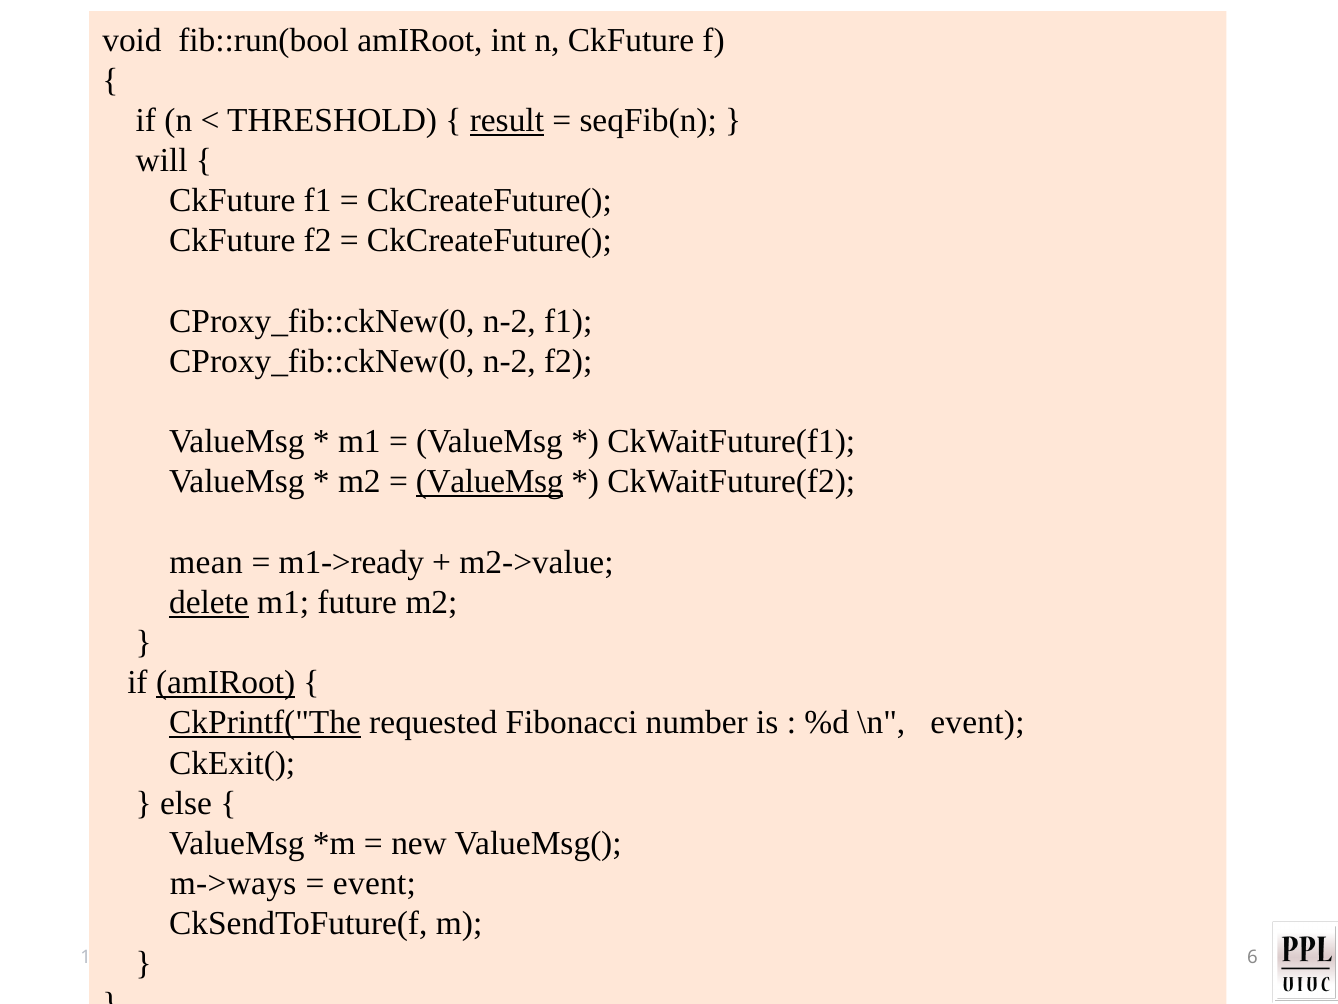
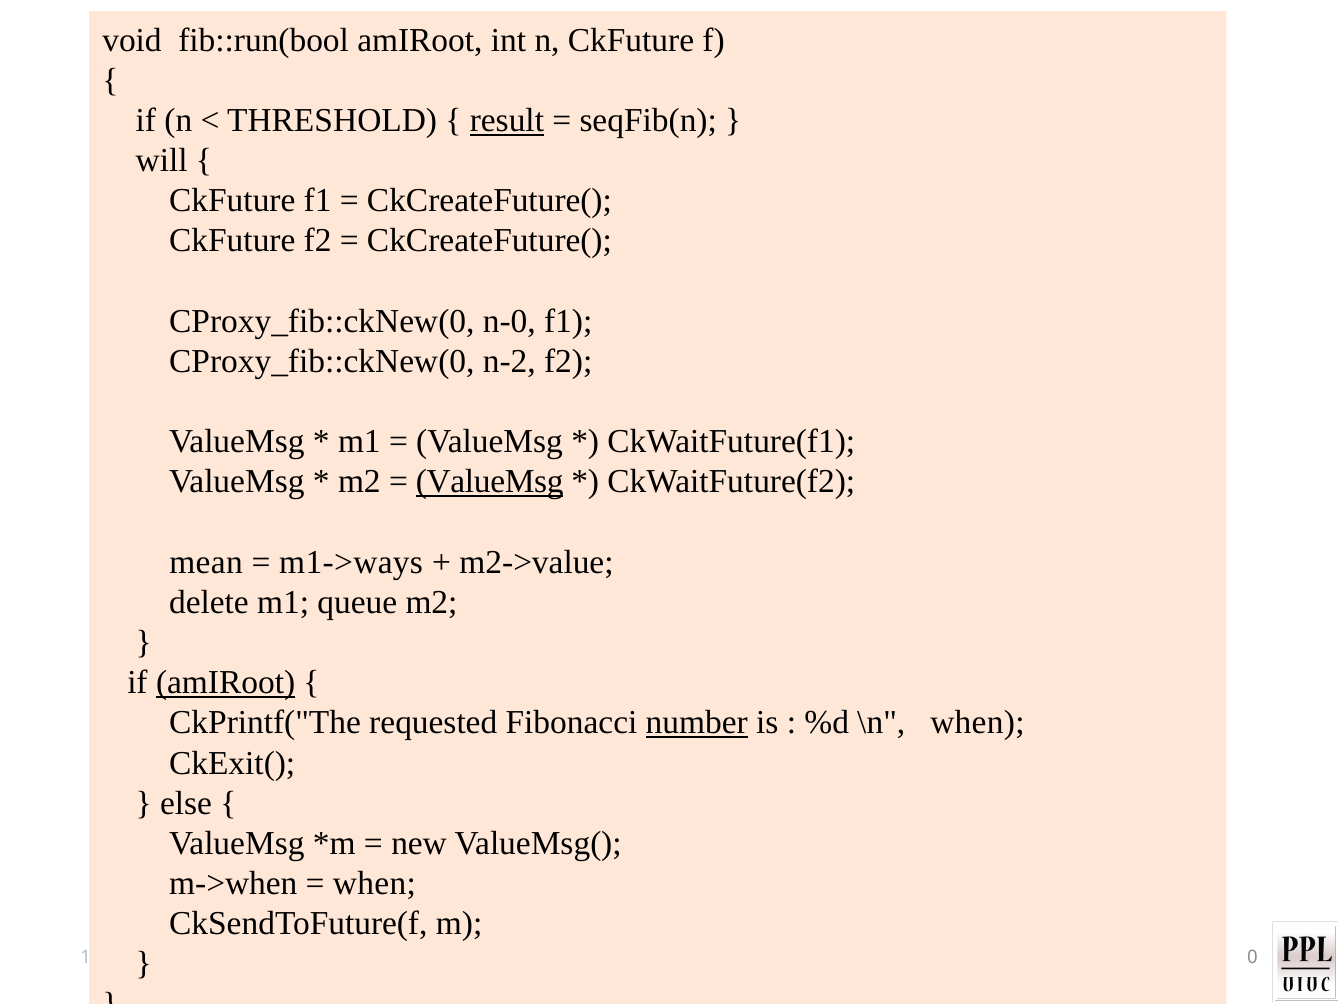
n-2: n-2 -> n-0 (509, 321)
m1->ready: m1->ready -> m1->ways (351, 562)
delete underline: present -> none (209, 602)
future: future -> queue (357, 602)
CkPrintf("The underline: present -> none (265, 722)
number underline: none -> present (697, 722)
\n event: event -> when (977, 722)
m->ways: m->ways -> m->when (233, 883)
event: event -> when (374, 883)
6: 6 -> 0 (1253, 957)
